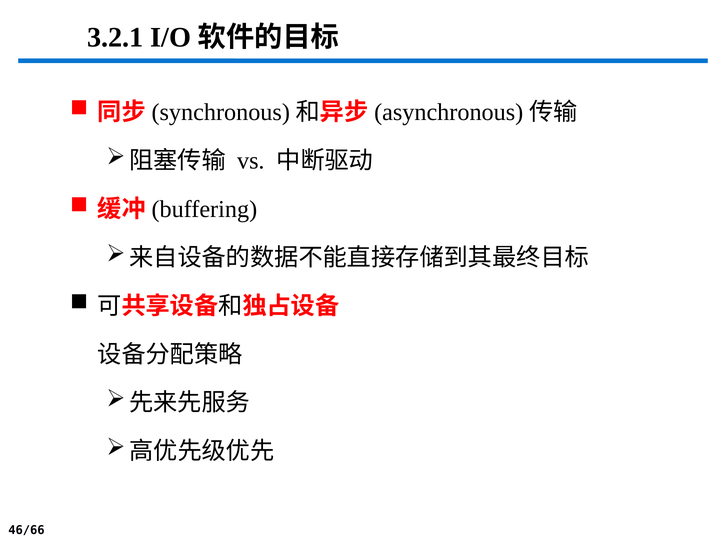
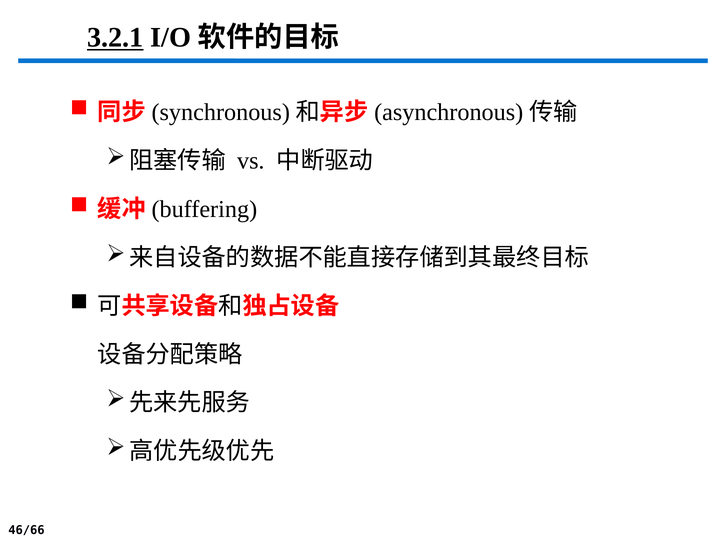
3.2.1 underline: none -> present (115, 37)
